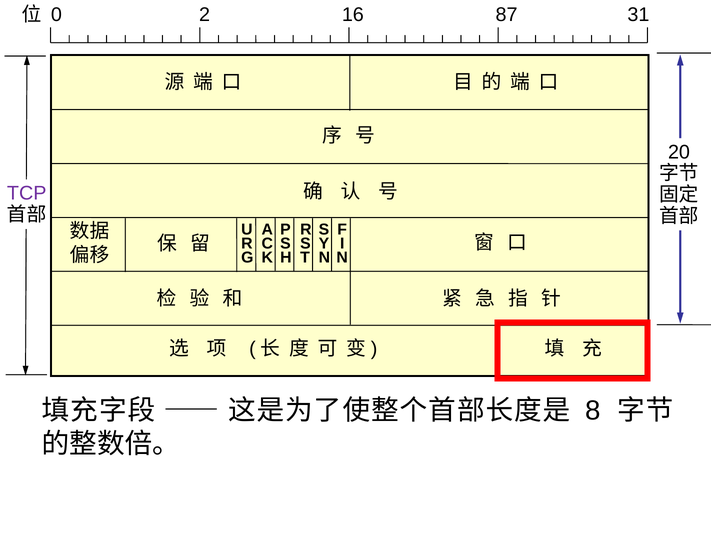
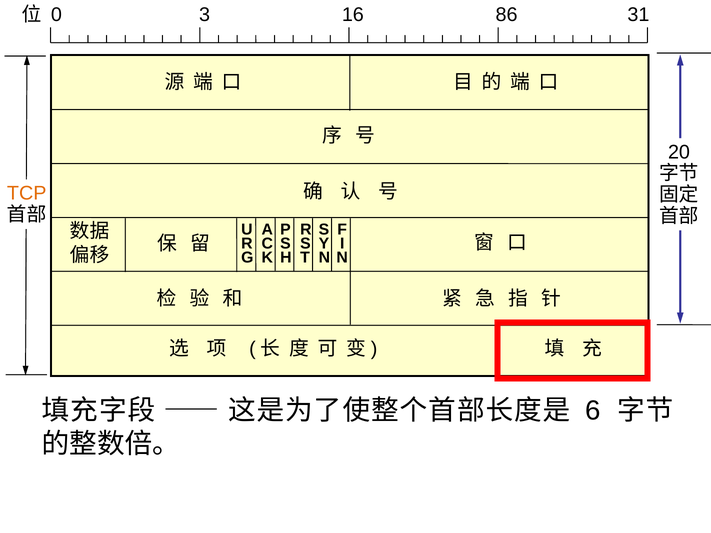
2: 2 -> 3 (205, 15)
87: 87 -> 86 (507, 15)
TCP colour: purple -> orange (27, 194)
8: 8 -> 6 (593, 411)
